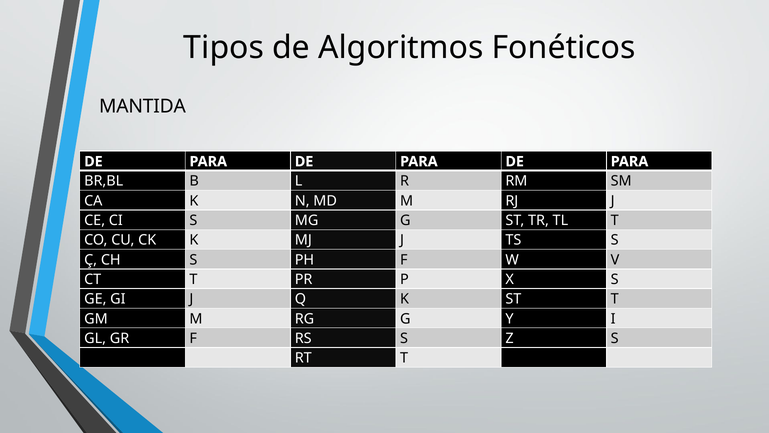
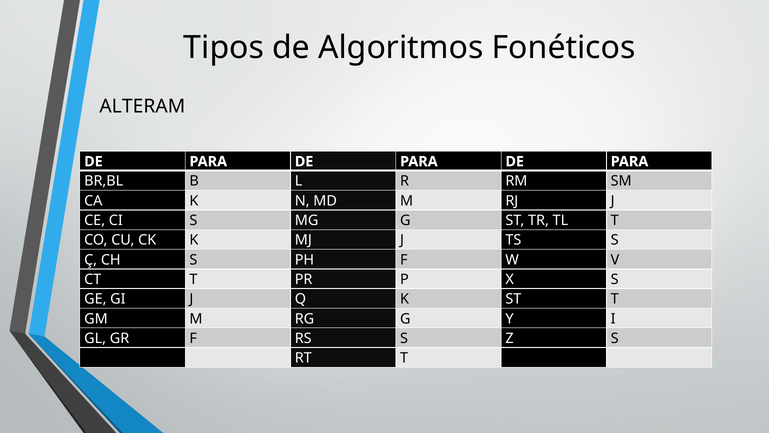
MANTIDA: MANTIDA -> ALTERAM (142, 106)
